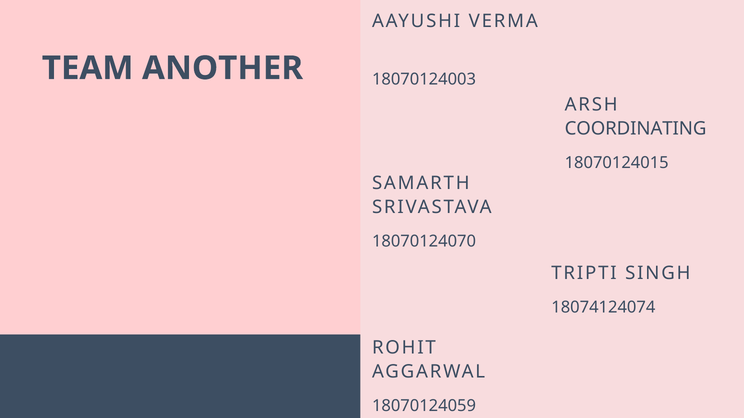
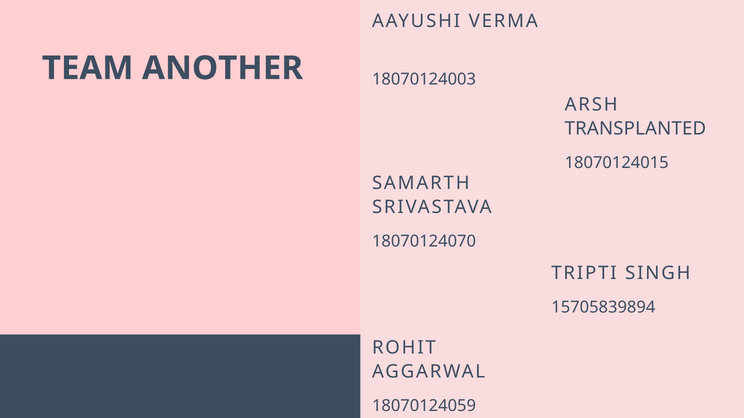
COORDINATING: COORDINATING -> TRANSPLANTED (635, 129)
18074124074: 18074124074 -> 15705839894 (603, 308)
